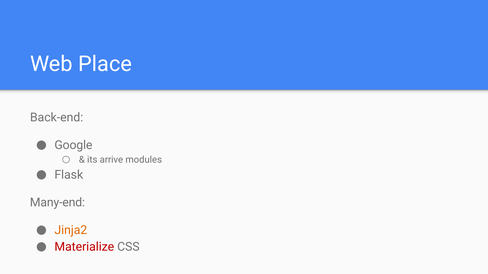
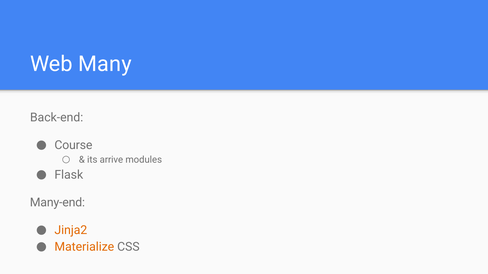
Place: Place -> Many (105, 64)
Google: Google -> Course (73, 145)
Materialize colour: red -> orange (84, 247)
